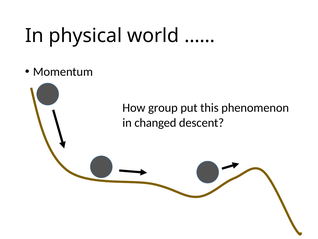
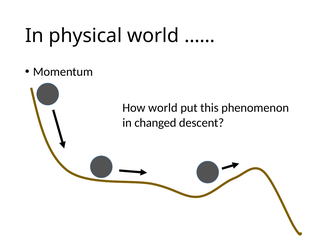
How group: group -> world (163, 108)
